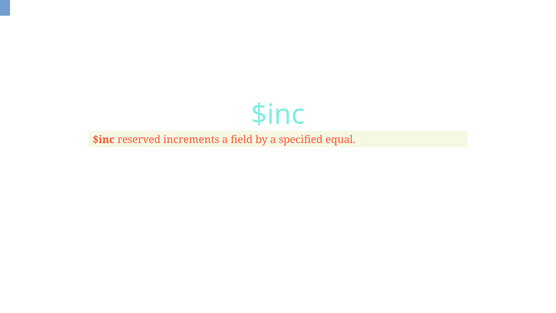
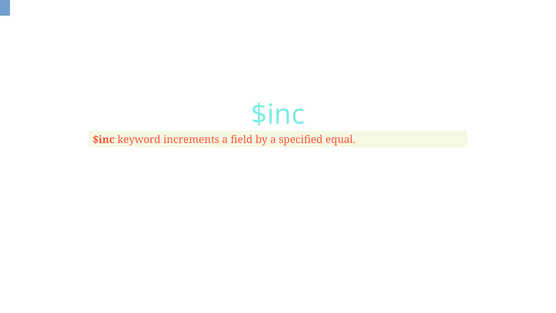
reserved: reserved -> keyword (139, 140)
